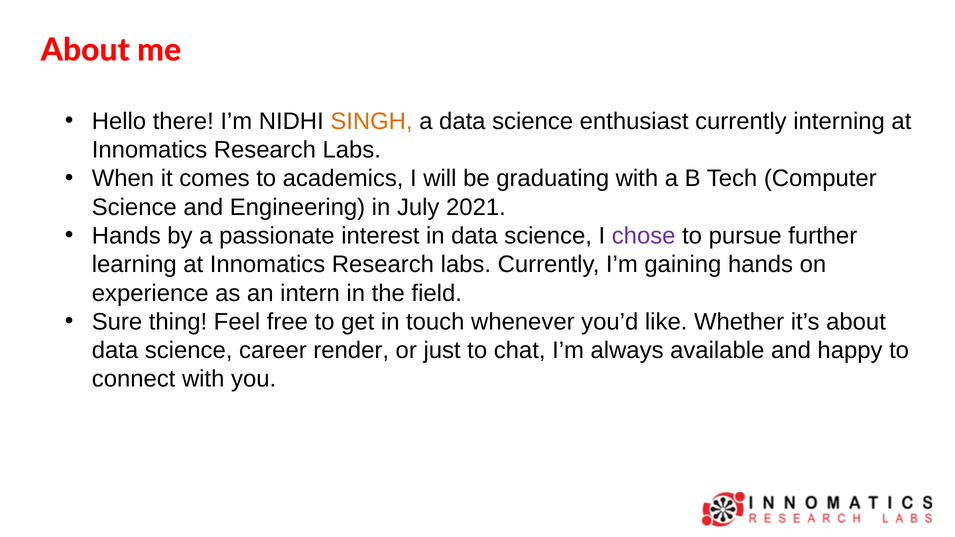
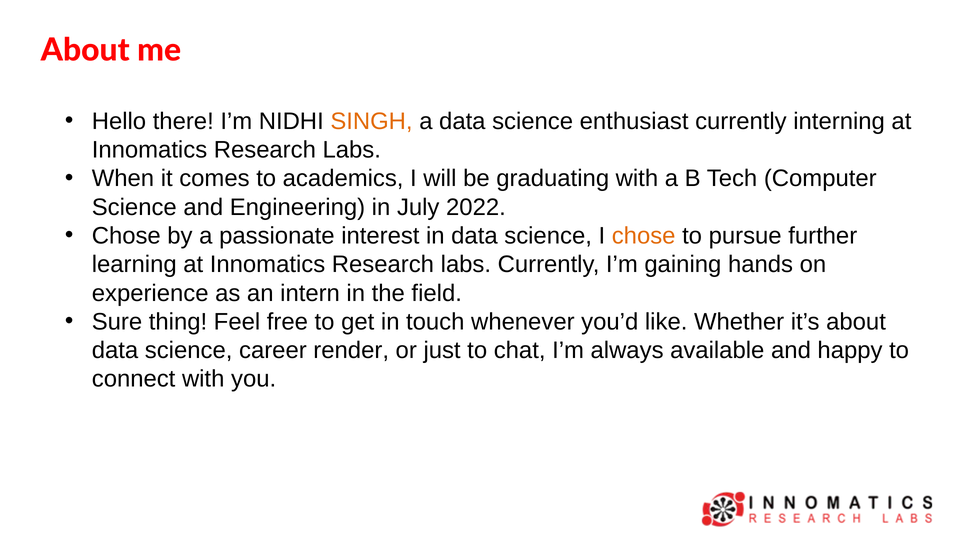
2021: 2021 -> 2022 (476, 207)
Hands: Hands -> Chose (126, 236)
chose colour: purple -> orange (644, 236)
